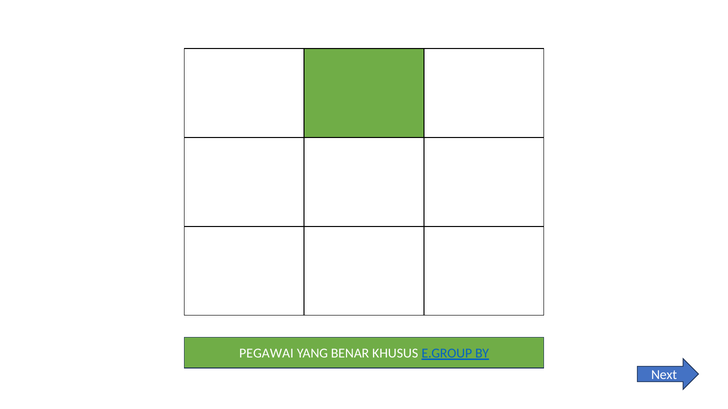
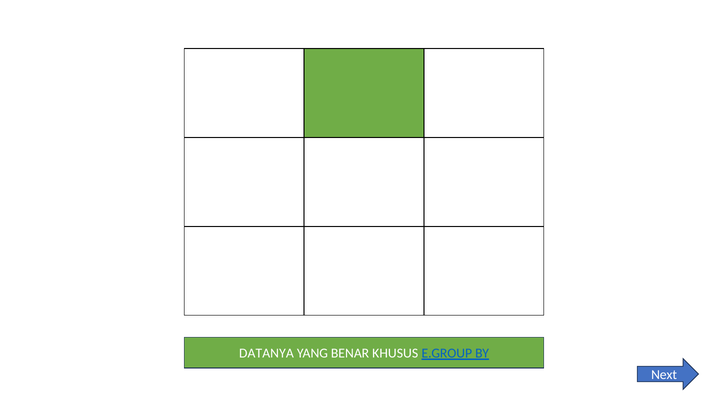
PEGAWAI: PEGAWAI -> DATANYA (266, 354)
